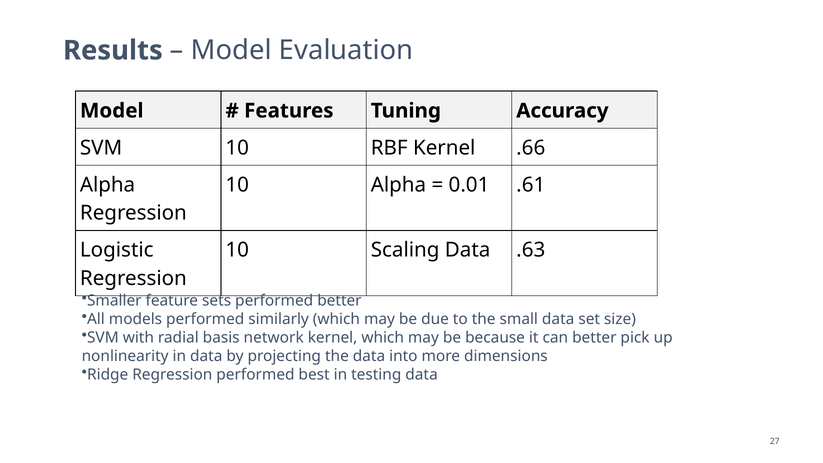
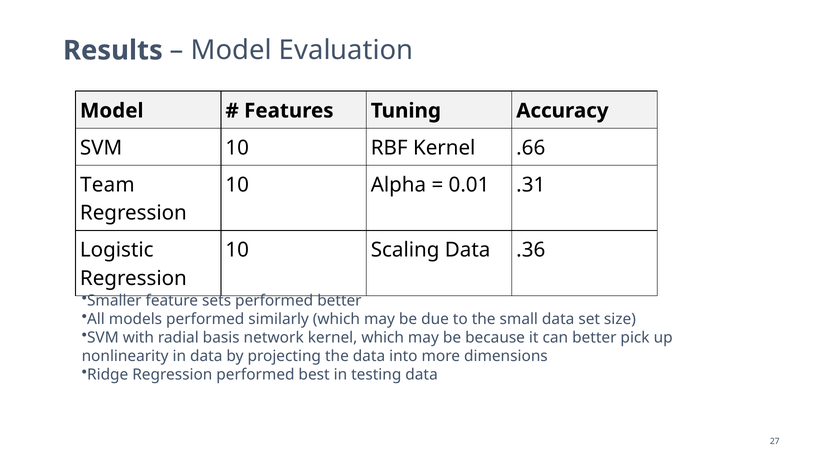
Alpha: Alpha -> Team (107, 185)
.61: .61 -> .31 (531, 185)
.63: .63 -> .36 (531, 250)
